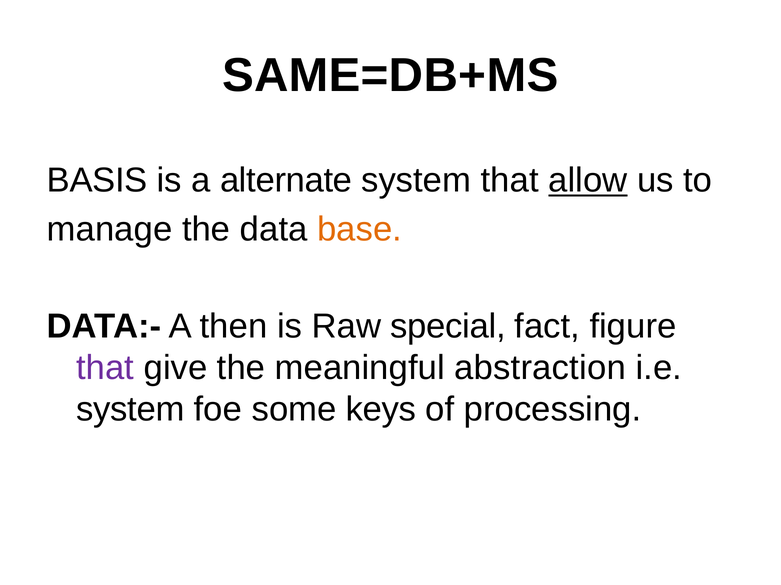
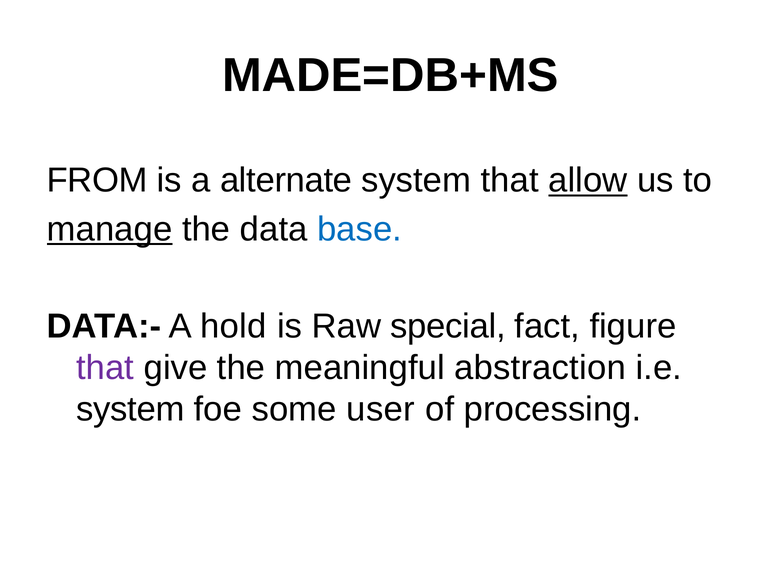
SAME=DB+MS: SAME=DB+MS -> MADE=DB+MS (390, 76)
BASIS: BASIS -> FROM (97, 181)
manage underline: none -> present (110, 229)
base colour: orange -> blue (360, 229)
then: then -> hold (233, 327)
keys: keys -> user (381, 410)
